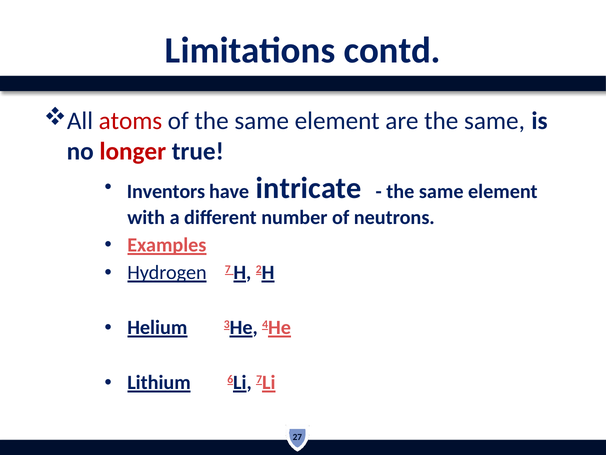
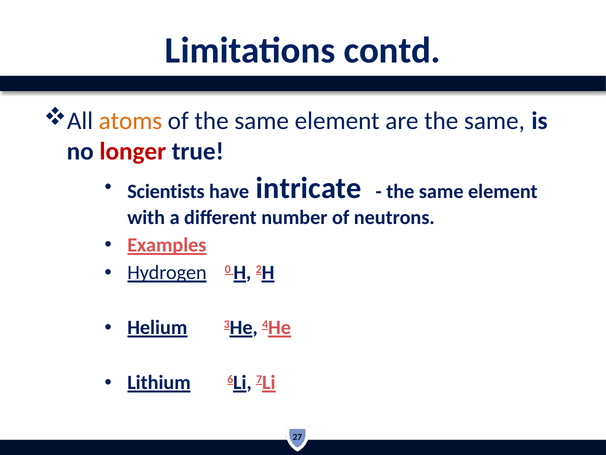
atoms colour: red -> orange (130, 121)
Inventors: Inventors -> Scientists (166, 191)
7: 7 -> 0 (228, 269)
